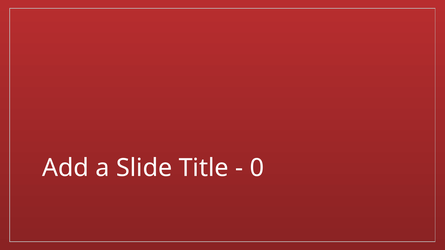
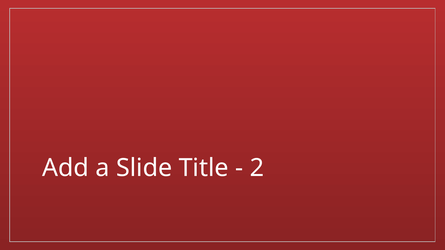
0: 0 -> 2 (257, 168)
